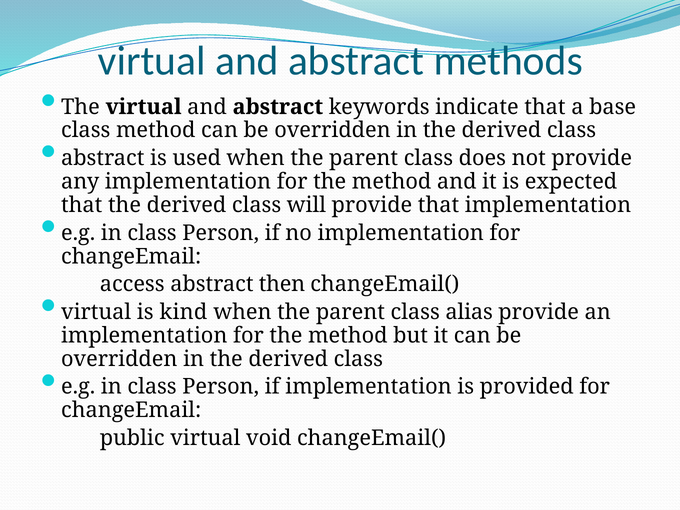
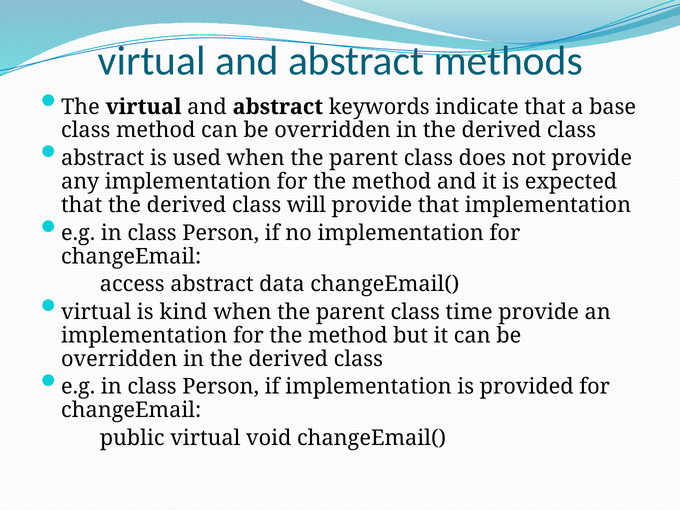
then: then -> data (282, 284)
alias: alias -> time (469, 312)
